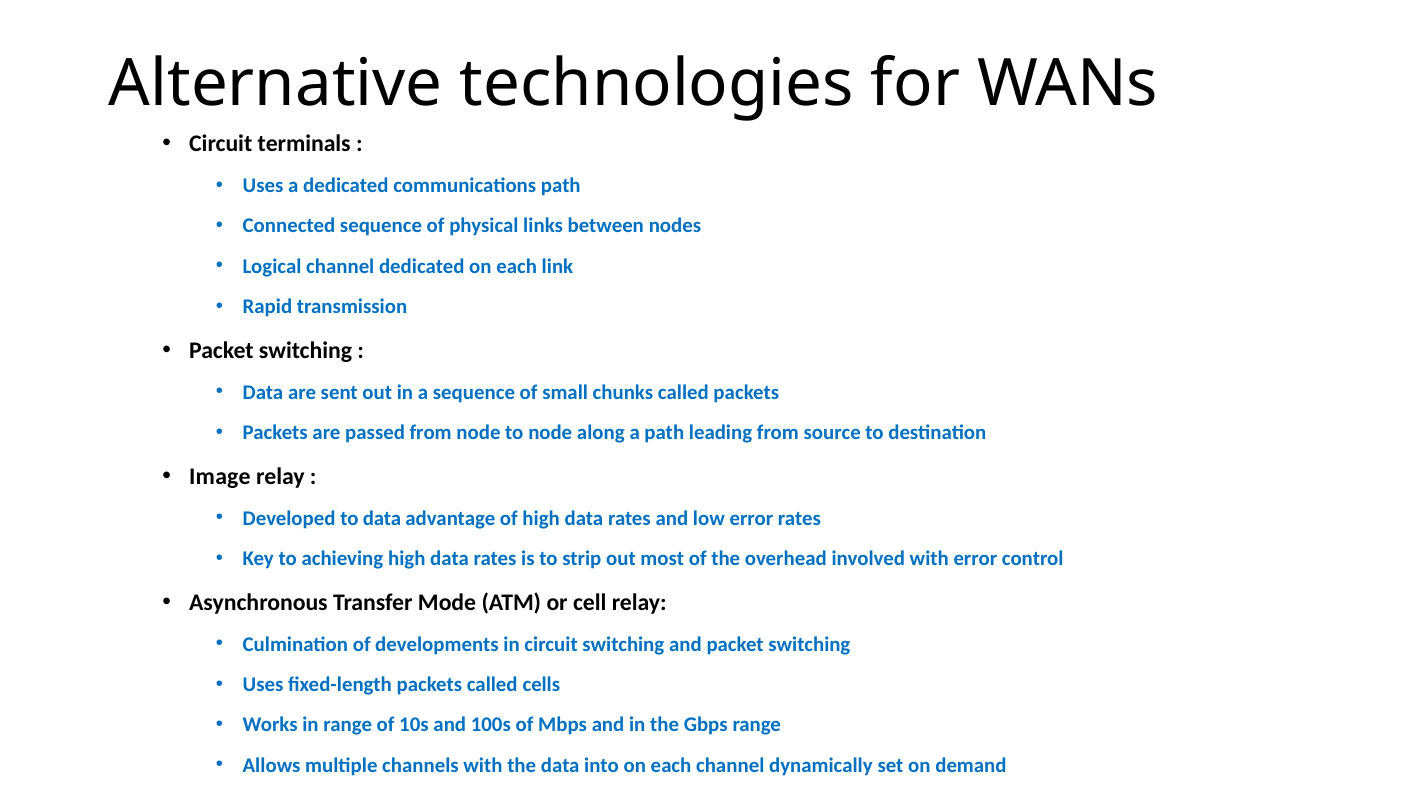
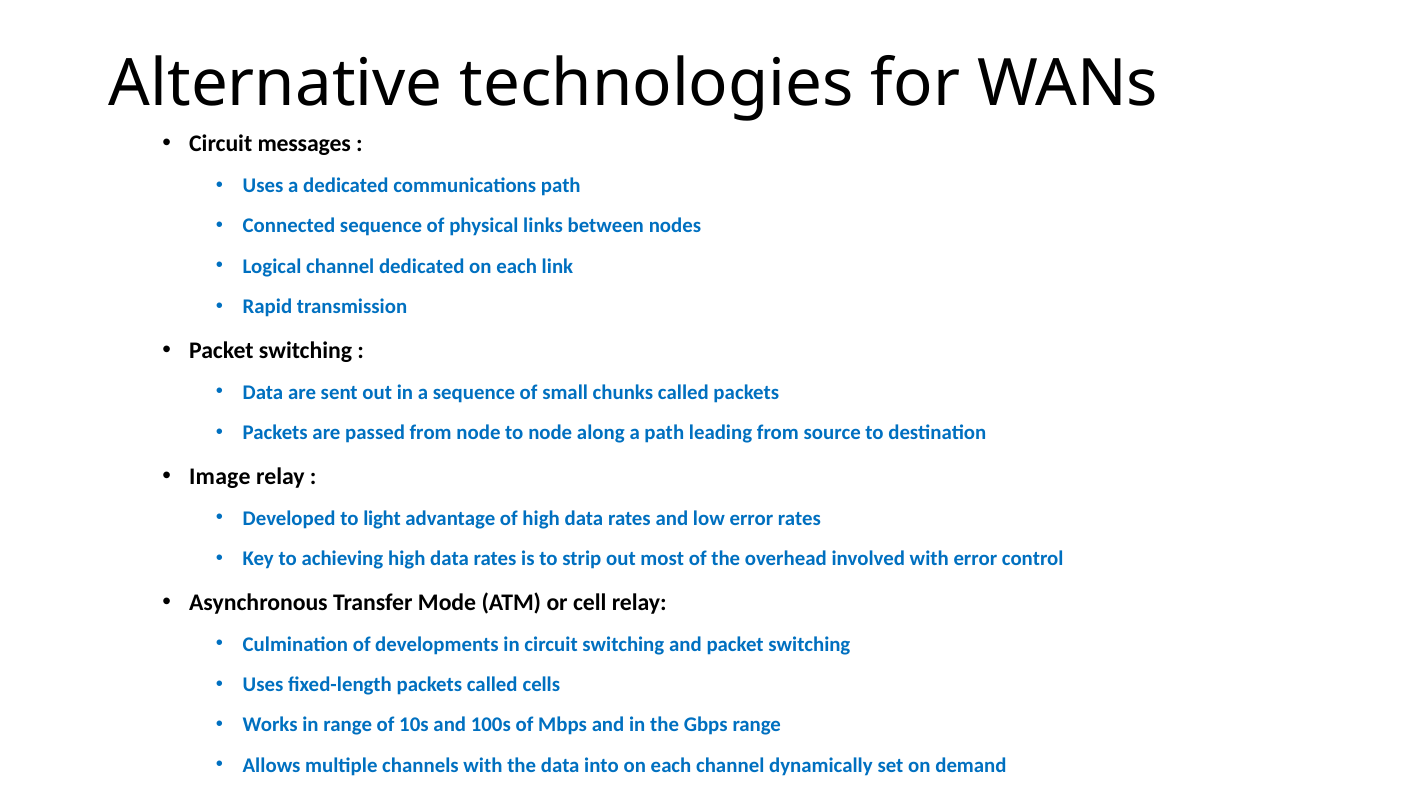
terminals: terminals -> messages (304, 144)
to data: data -> light (382, 518)
